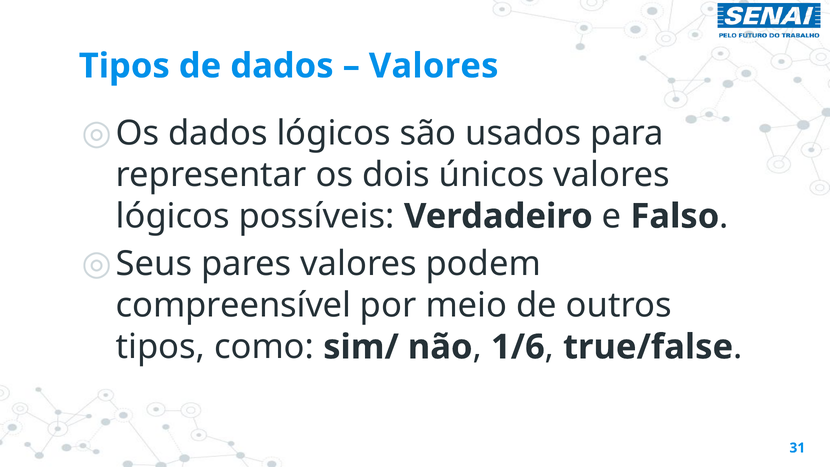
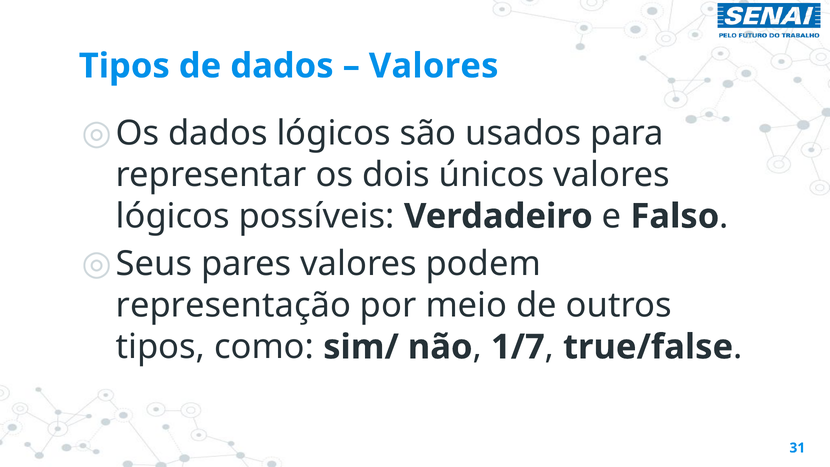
compreensível: compreensível -> representação (233, 305)
1/6: 1/6 -> 1/7 (518, 347)
